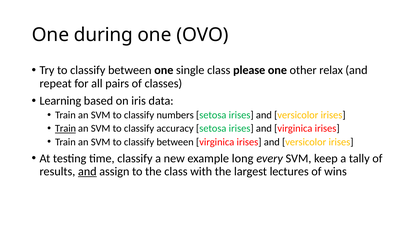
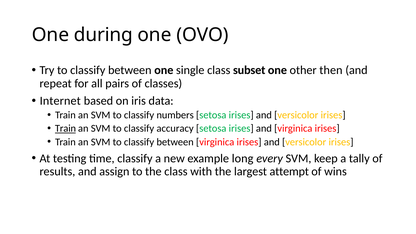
please: please -> subset (249, 70)
relax: relax -> then (331, 70)
Learning: Learning -> Internet (60, 101)
and underline: present -> none (87, 171)
lectures: lectures -> attempt (289, 171)
